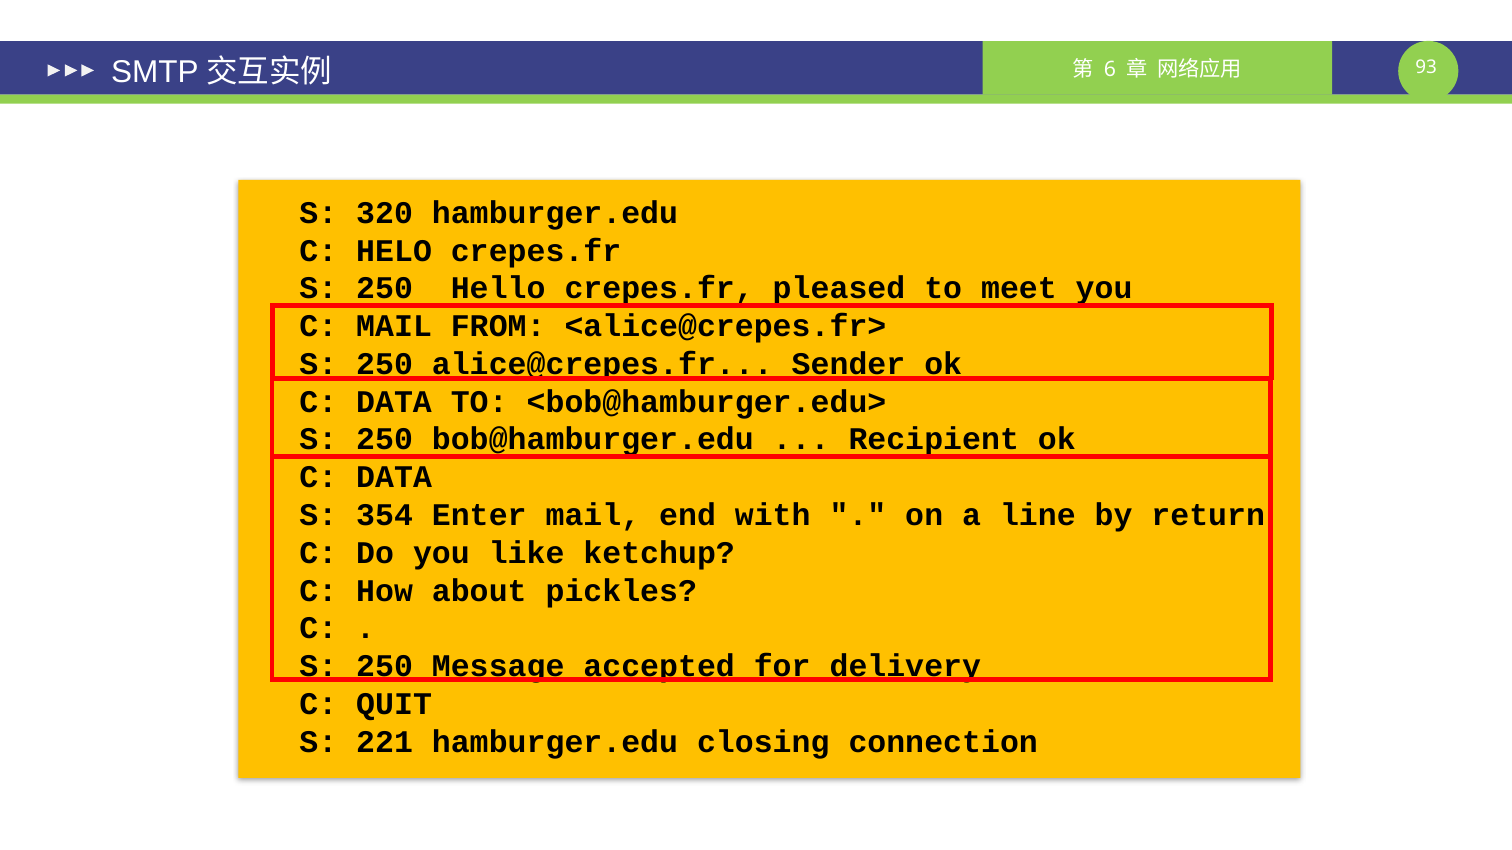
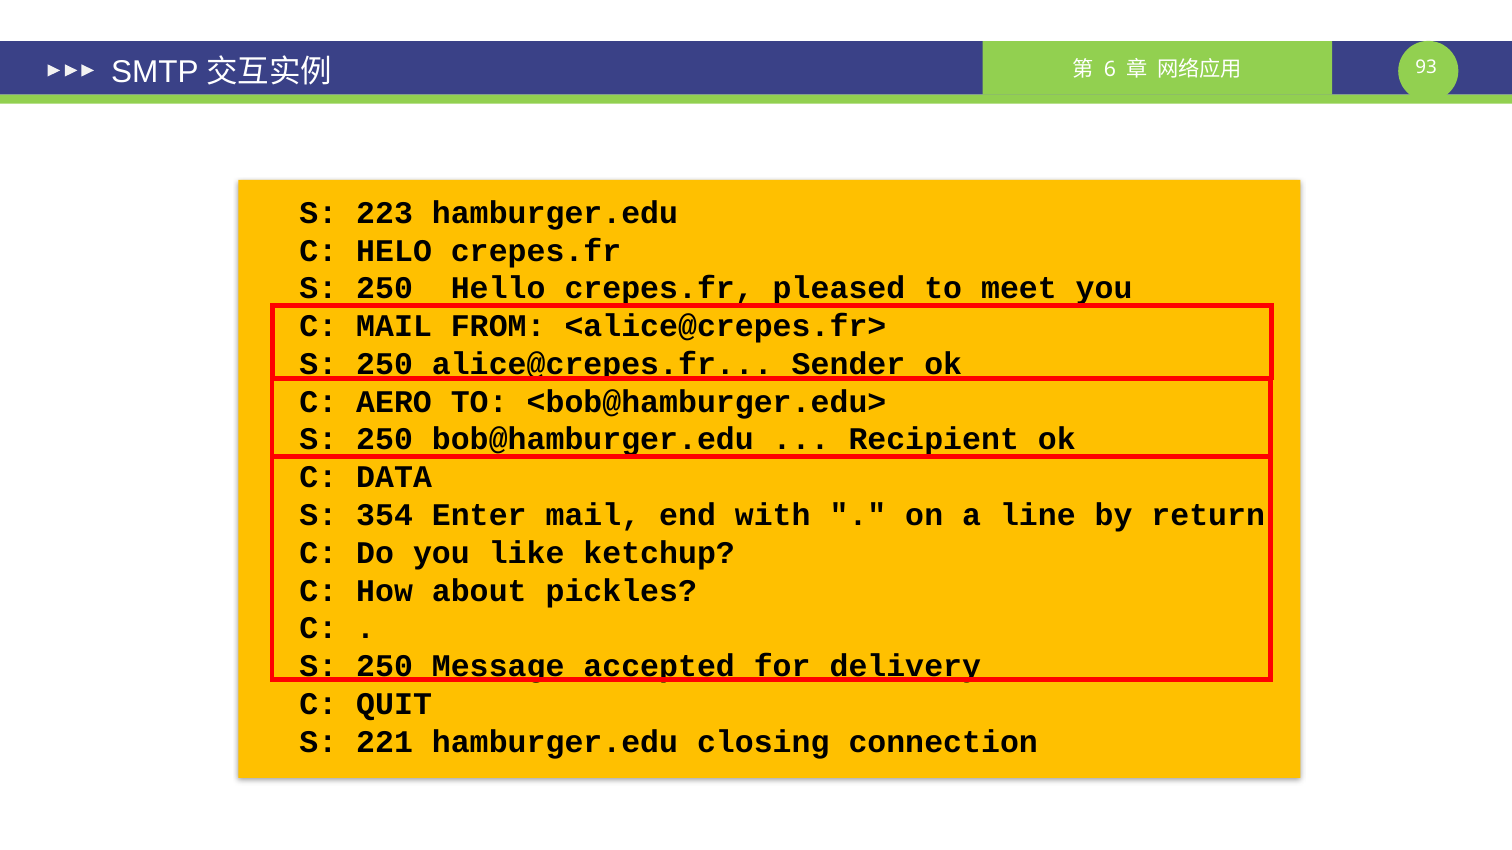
320: 320 -> 223 (385, 213)
DATA: DATA -> AERO (394, 402)
